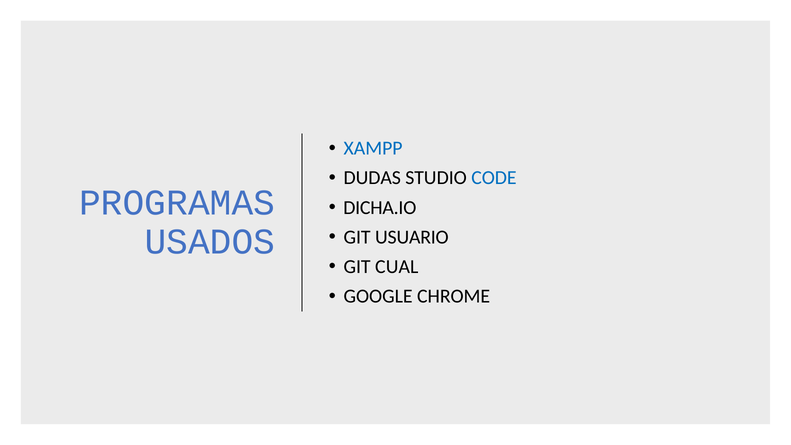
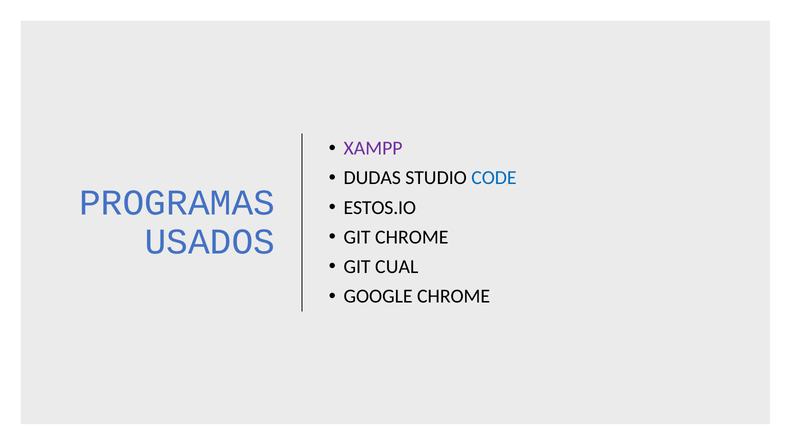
XAMPP colour: blue -> purple (373, 148)
DICHA.IO: DICHA.IO -> ESTOS.IO (380, 208)
GIT USUARIO: USUARIO -> CHROME (412, 237)
